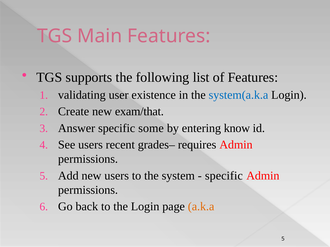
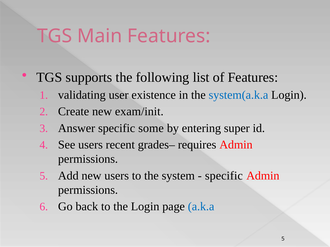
exam/that: exam/that -> exam/init (139, 112)
know: know -> super (237, 128)
a.k.a colour: orange -> blue (201, 207)
